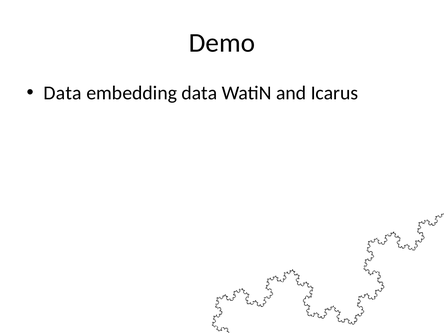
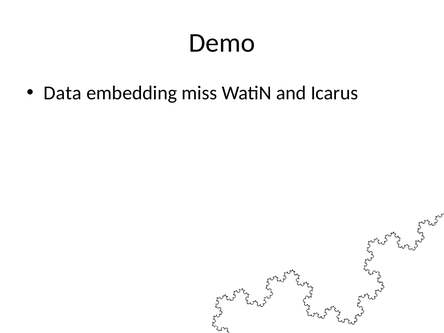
embedding data: data -> miss (199, 93)
